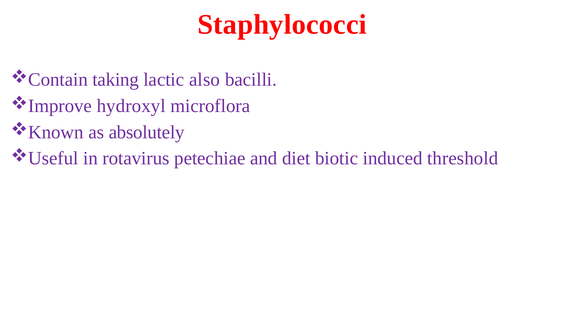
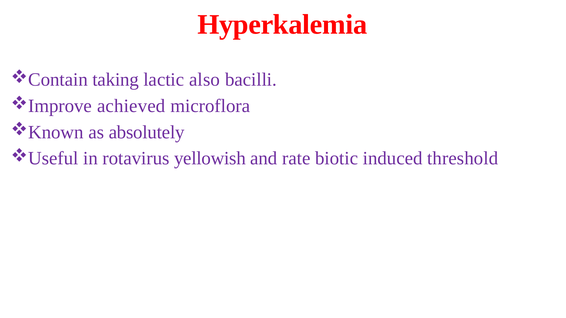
Staphylococci: Staphylococci -> Hyperkalemia (282, 25)
hydroxyl: hydroxyl -> achieved (131, 106)
petechiae: petechiae -> yellowish (210, 159)
diet: diet -> rate (296, 159)
